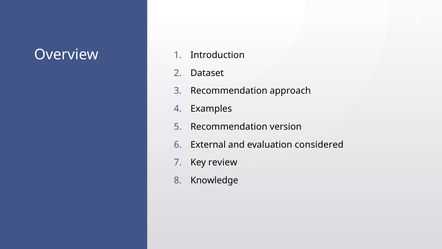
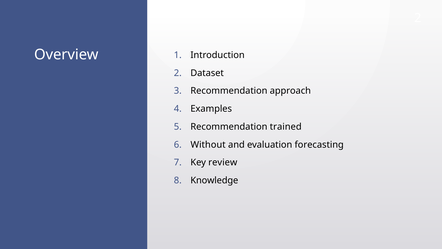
version: version -> trained (286, 127)
External: External -> Without (208, 144)
considered: considered -> forecasting (319, 144)
